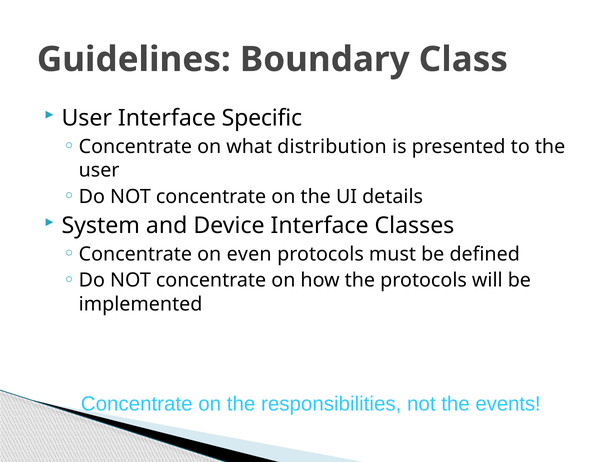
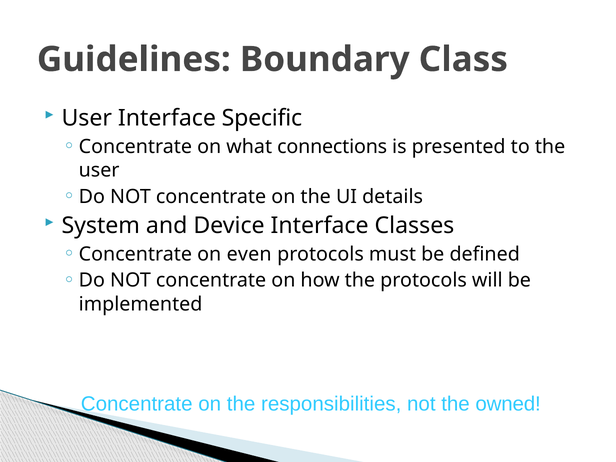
distribution: distribution -> connections (332, 147)
events: events -> owned (508, 404)
